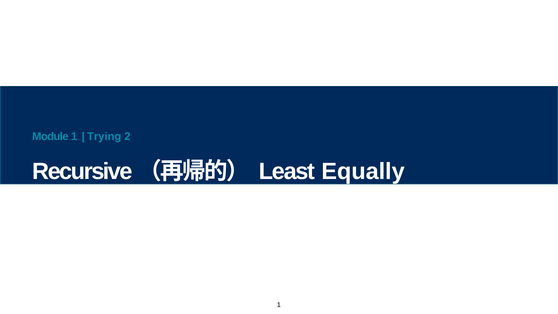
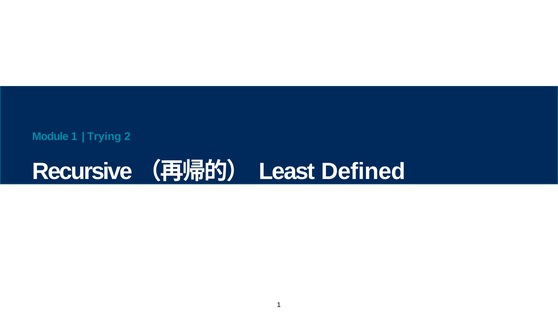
Equally: Equally -> Defined (363, 171)
